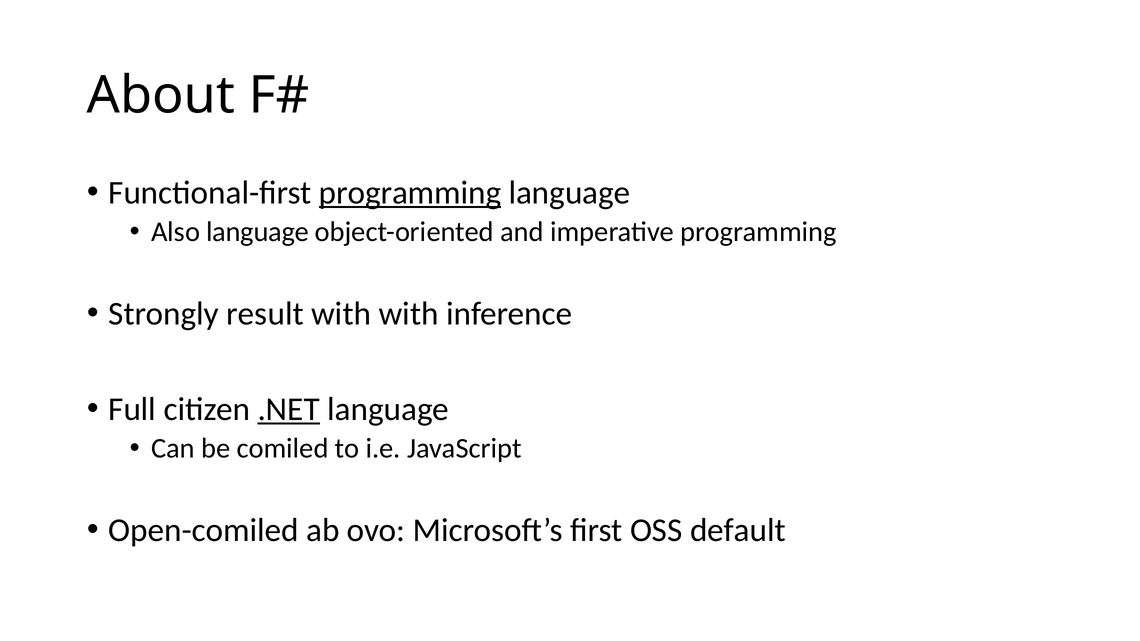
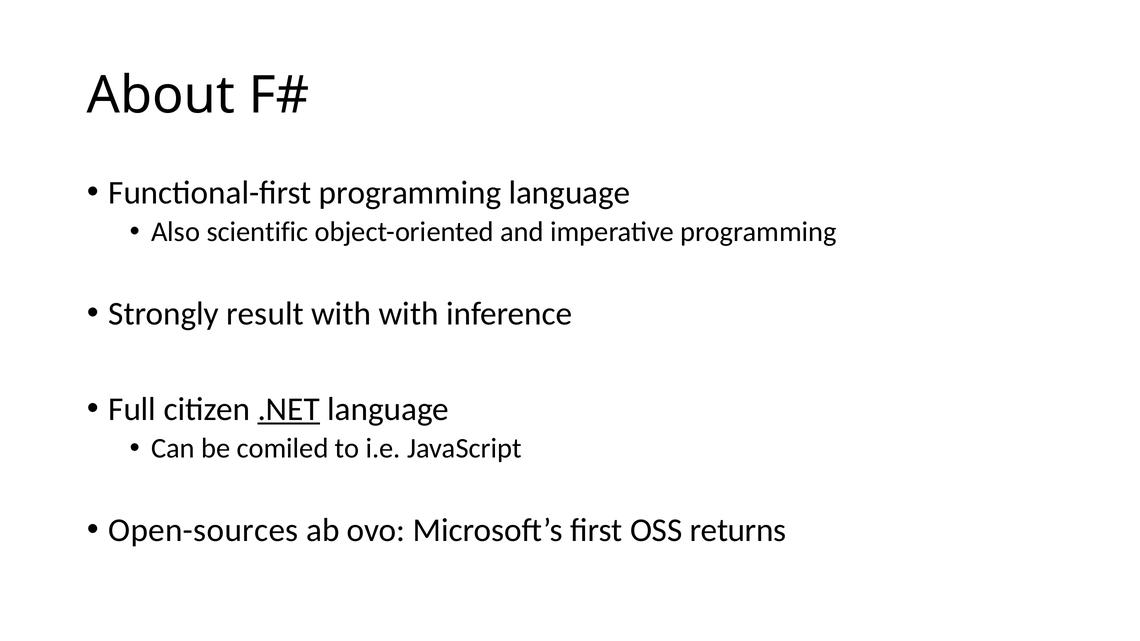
programming underline: present -> none (410, 193)
Also language: language -> scientific (257, 232)
Open-comiled: Open-comiled -> Open-sources (203, 530)
default: default -> returns (738, 530)
